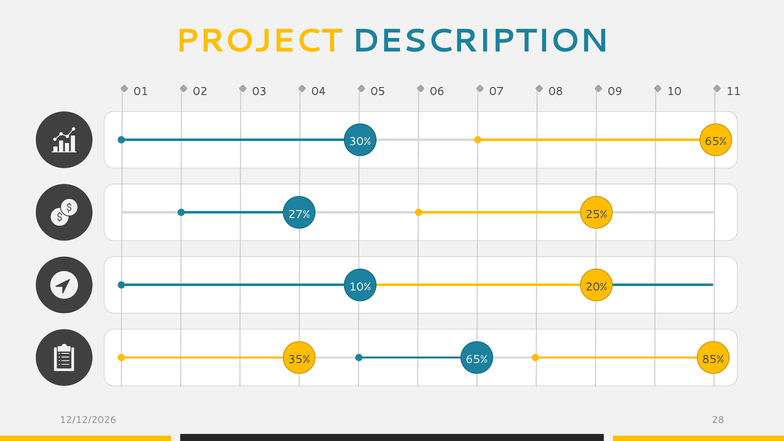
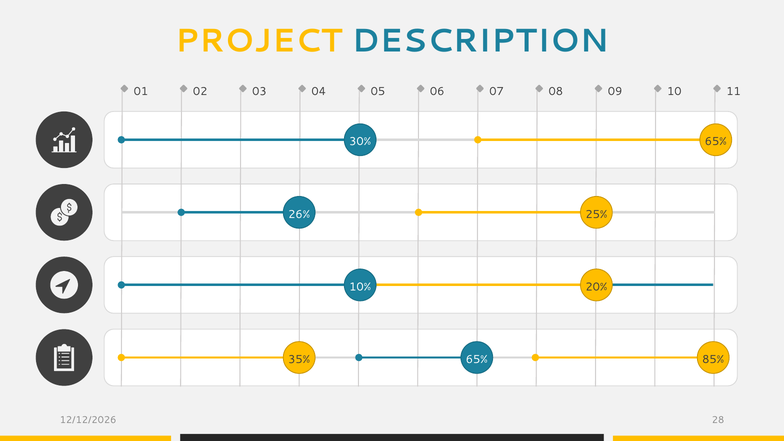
27%: 27% -> 26% (299, 214)
